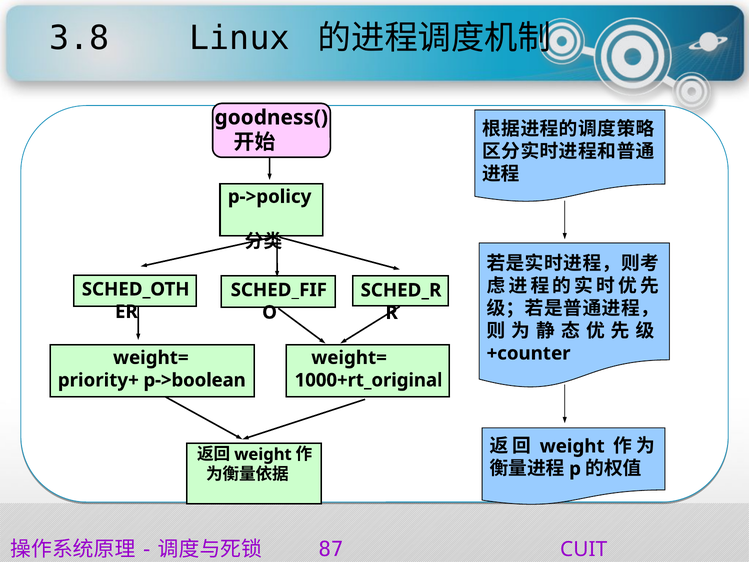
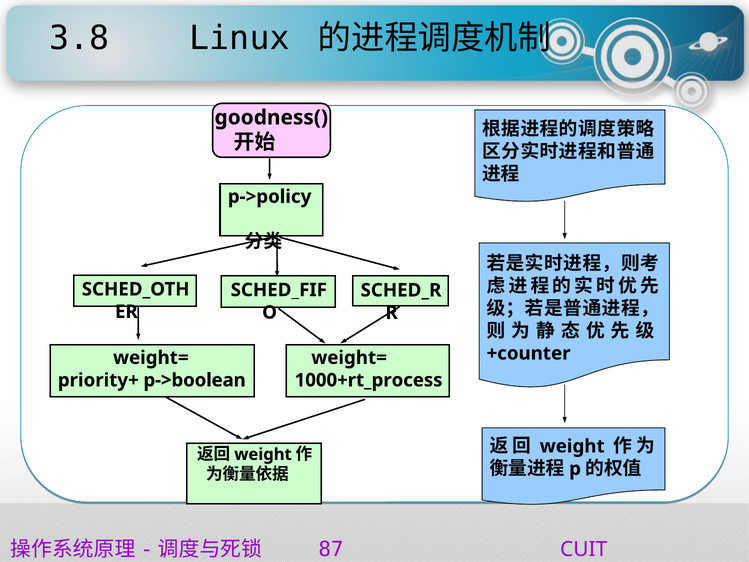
1000+rt_original: 1000+rt_original -> 1000+rt_process (369, 380)
